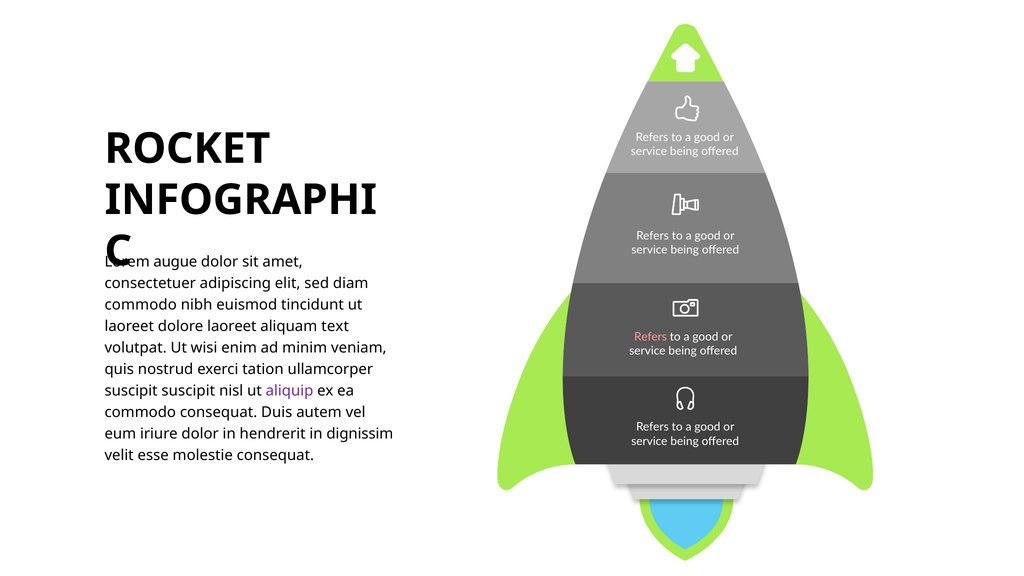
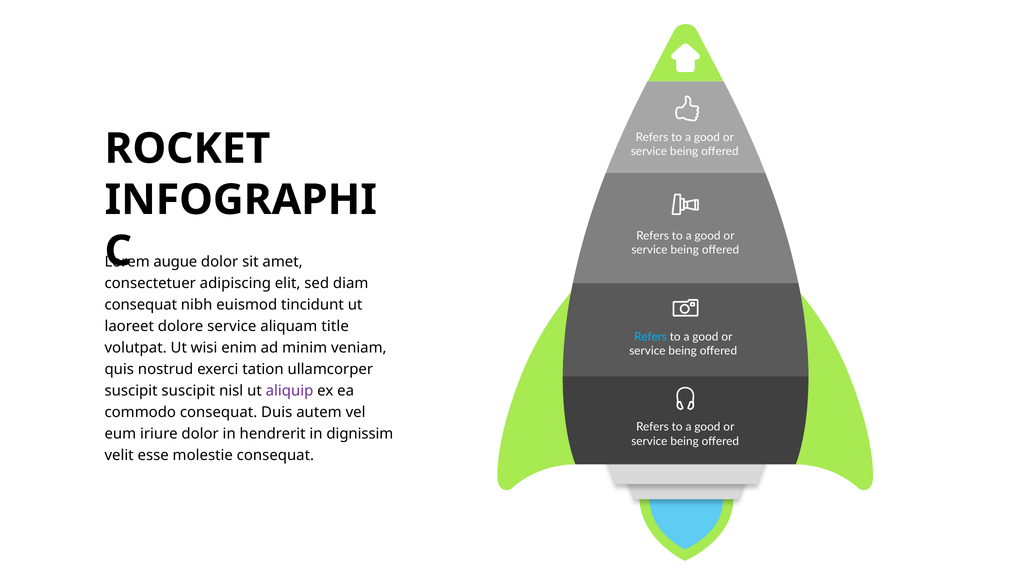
commodo: commodo -> consequat (141, 305)
dolore laoreet: laoreet -> service (232, 326)
text: text -> title (335, 326)
Refers colour: pink -> light blue (651, 337)
